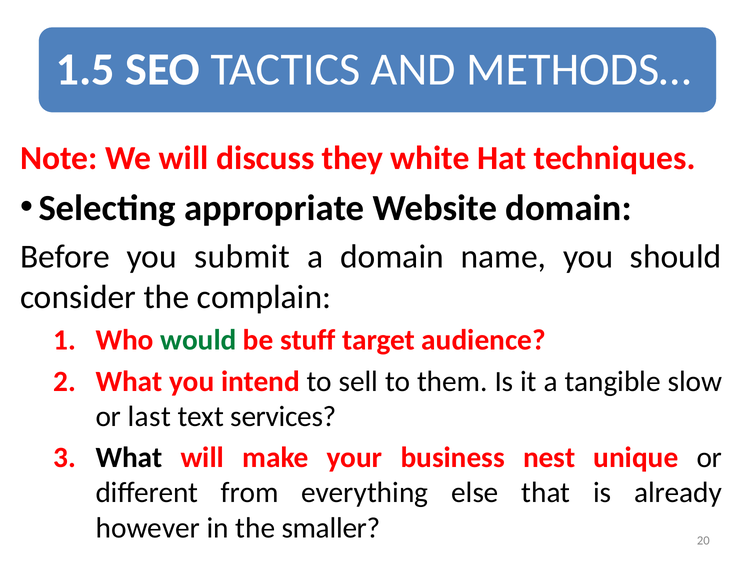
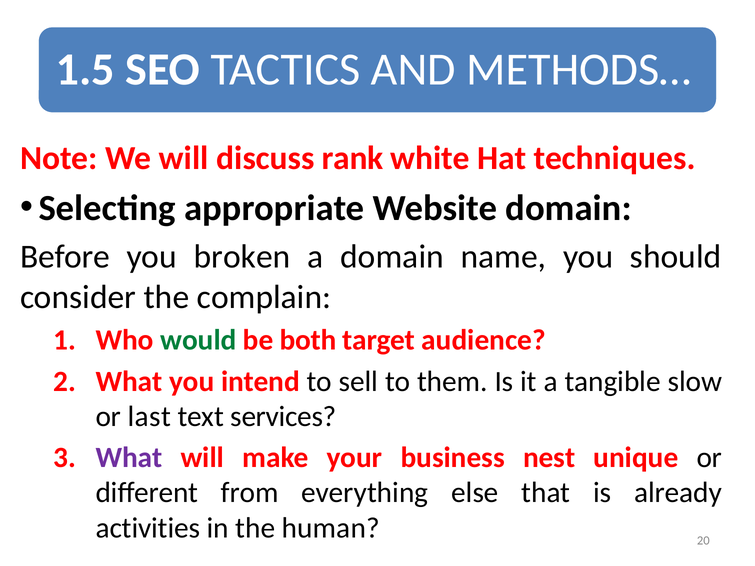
they: they -> rank (353, 158)
submit: submit -> broken (242, 257)
stuff: stuff -> both (308, 340)
What colour: black -> purple (129, 458)
however: however -> activities (148, 528)
smaller: smaller -> human (331, 528)
